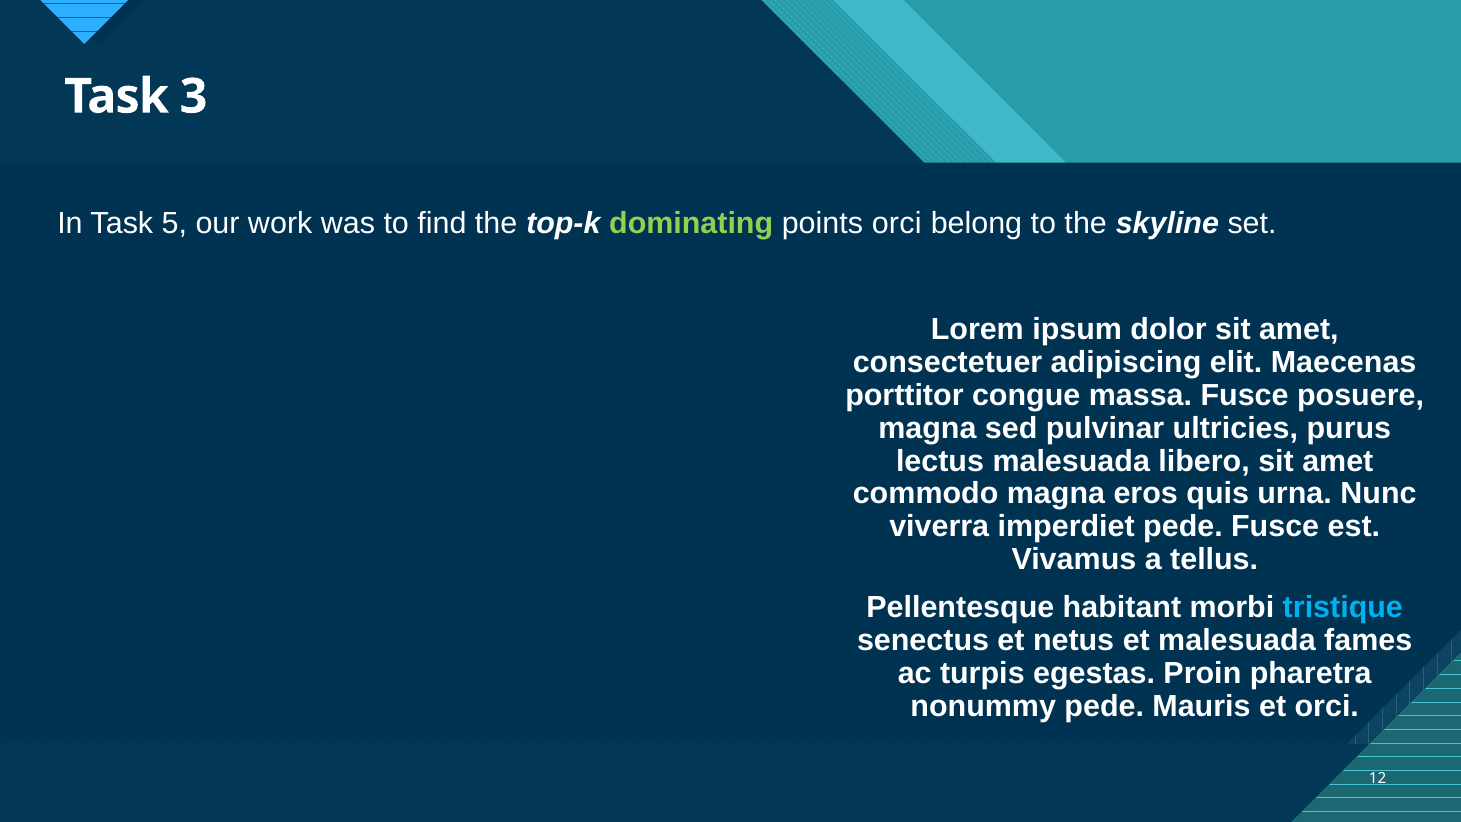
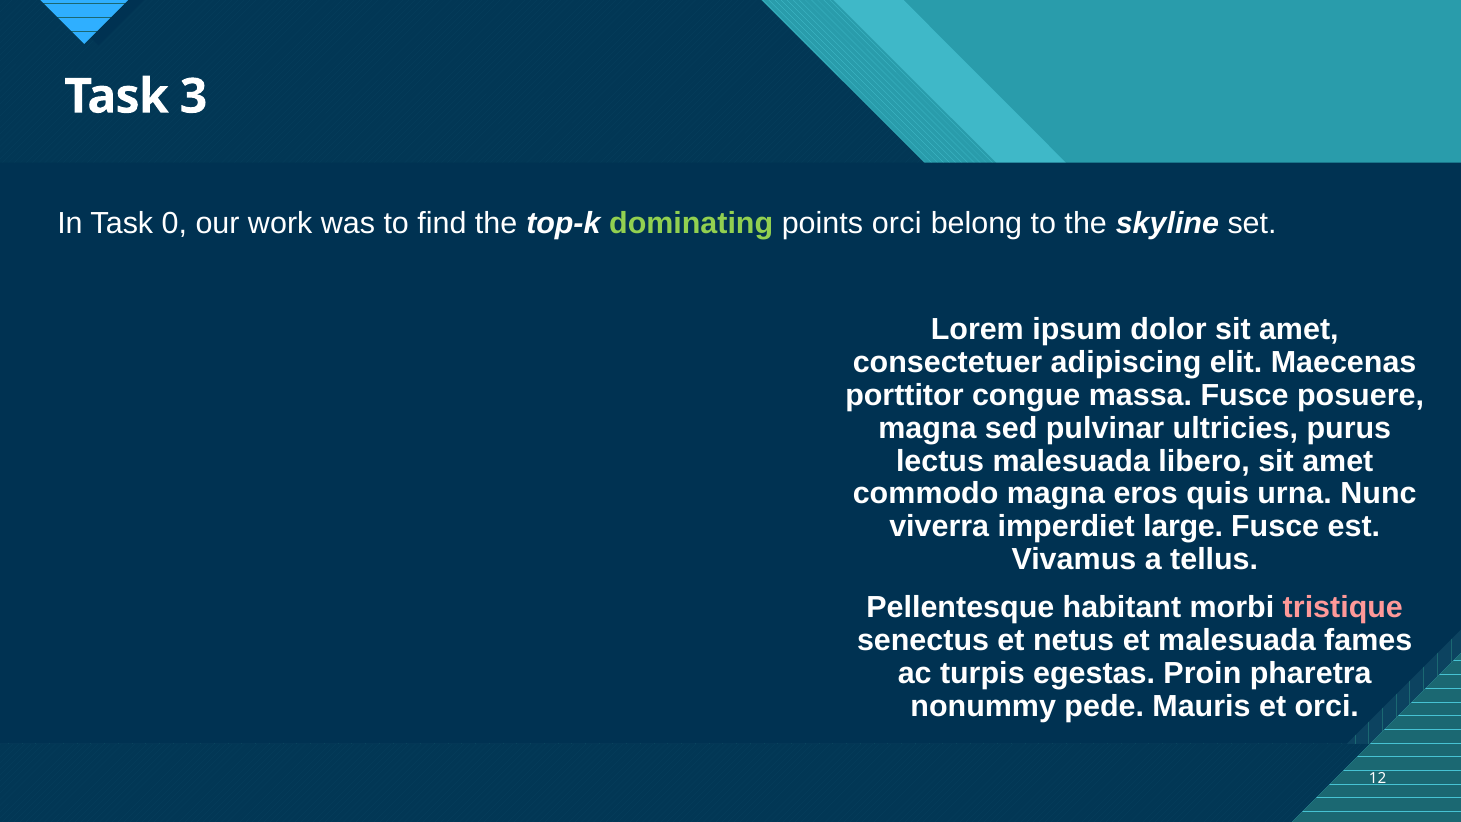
5: 5 -> 0 (174, 223)
imperdiet pede: pede -> large (1183, 527)
tristique colour: light blue -> pink (1343, 608)
